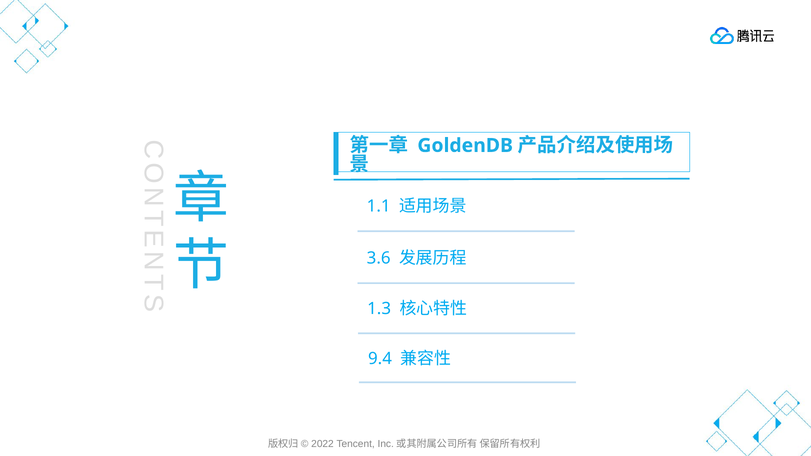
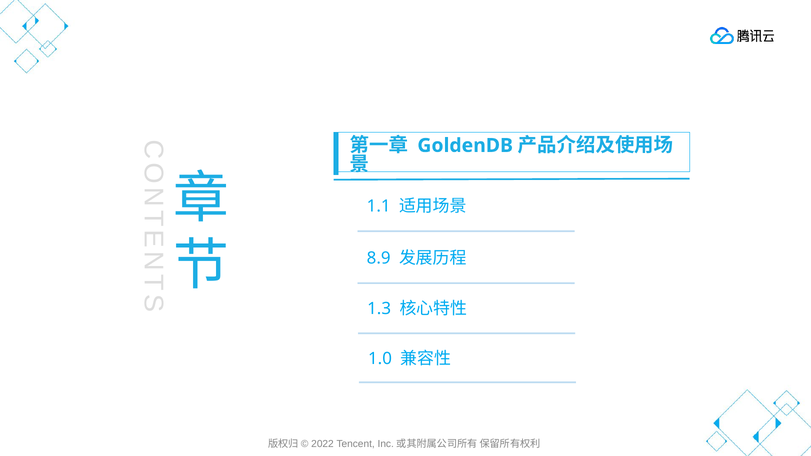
3.6: 3.6 -> 8.9 (379, 258)
9.4: 9.4 -> 1.0 (380, 359)
